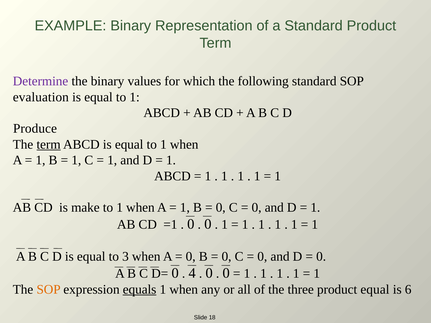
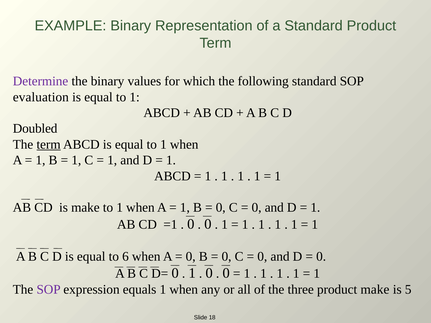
Produce: Produce -> Doubled (35, 129)
3: 3 -> 6 (125, 257)
4: 4 -> 1 (192, 273)
SOP colour: orange -> purple (49, 290)
equals underline: present -> none (140, 290)
product equal: equal -> make (375, 290)
6: 6 -> 5 (408, 290)
